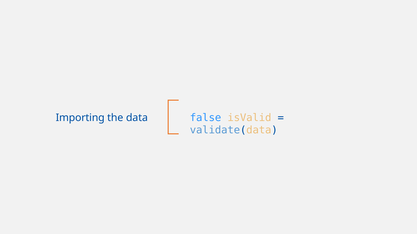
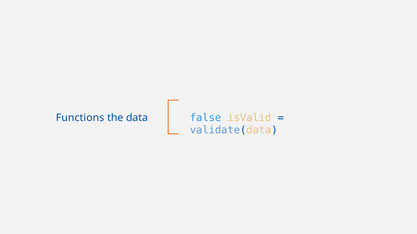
Importing: Importing -> Functions (80, 118)
